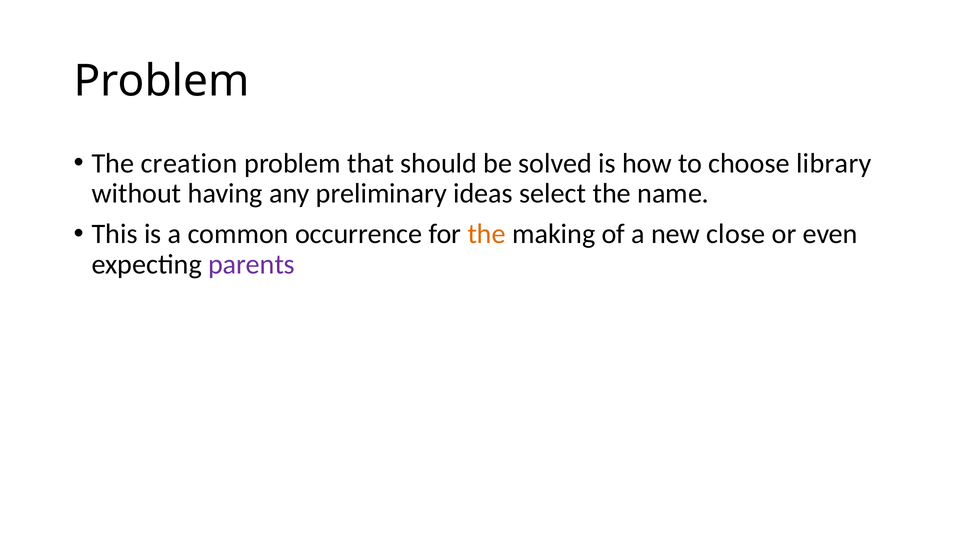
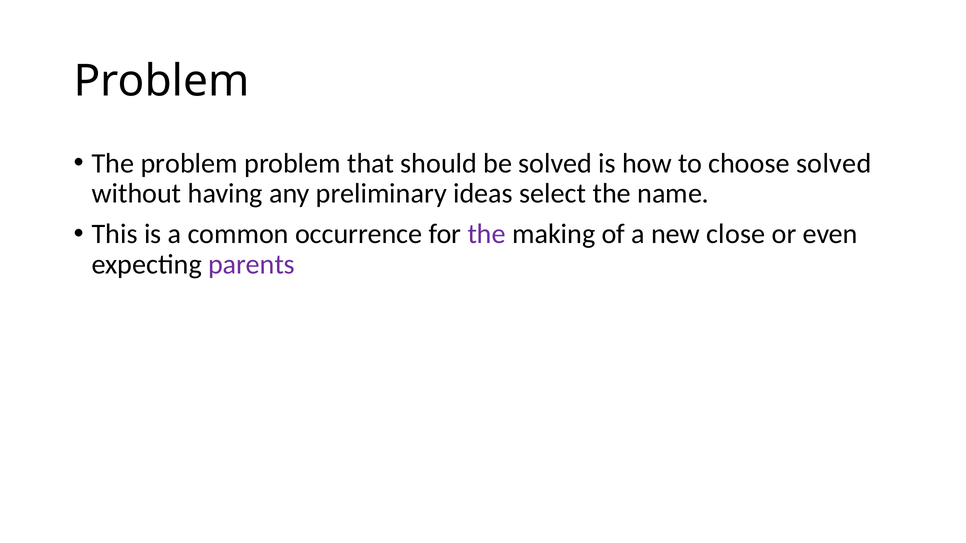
The creation: creation -> problem (189, 163)
choose library: library -> solved (834, 163)
the colour: orange -> purple (487, 234)
